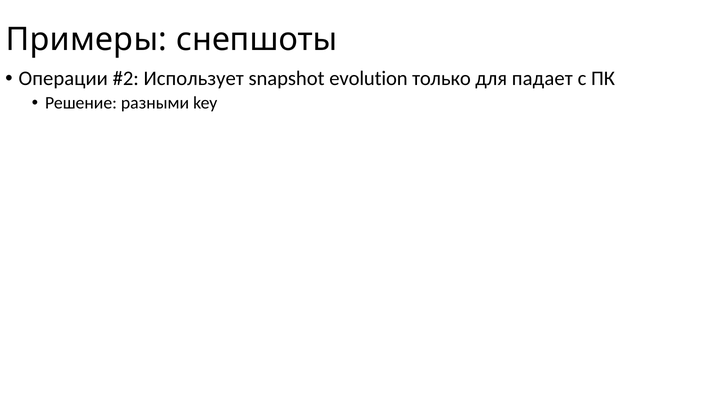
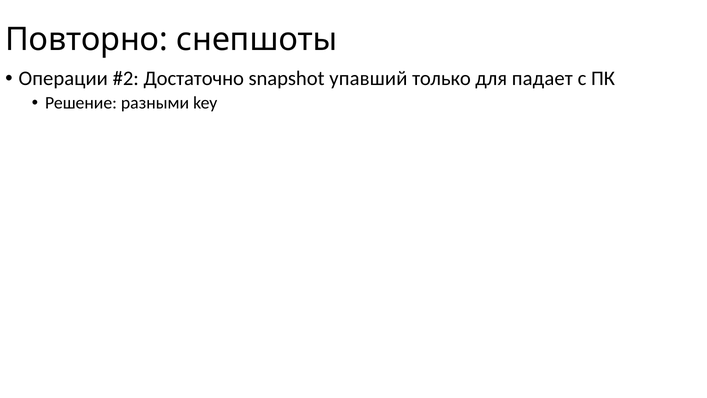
Примеры: Примеры -> Повторно (87, 39)
Использует: Использует -> Достаточно (194, 79)
evolution: evolution -> упавший (368, 79)
